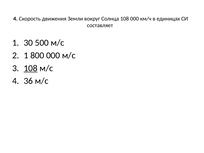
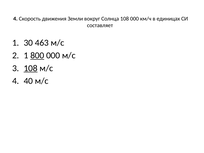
500: 500 -> 463 (42, 43)
800 underline: none -> present (37, 55)
36: 36 -> 40 (28, 81)
